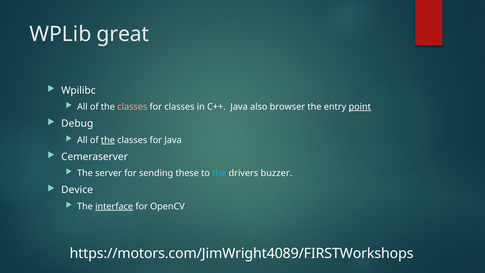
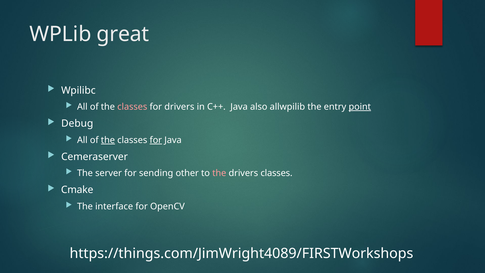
for classes: classes -> drivers (179, 107)
browser: browser -> allwpilib (287, 107)
for underline: none -> present (156, 140)
these: these -> other (187, 173)
the colour: light blue -> pink (219, 173)
drivers buzzer: buzzer -> classes (276, 173)
Device: Device -> Cmake (77, 190)
interface underline: present -> none (114, 206)
https://motors.com/JimWright4089/FIRSTWorkshops: https://motors.com/JimWright4089/FIRSTWorkshops -> https://things.com/JimWright4089/FIRSTWorkshops (241, 253)
